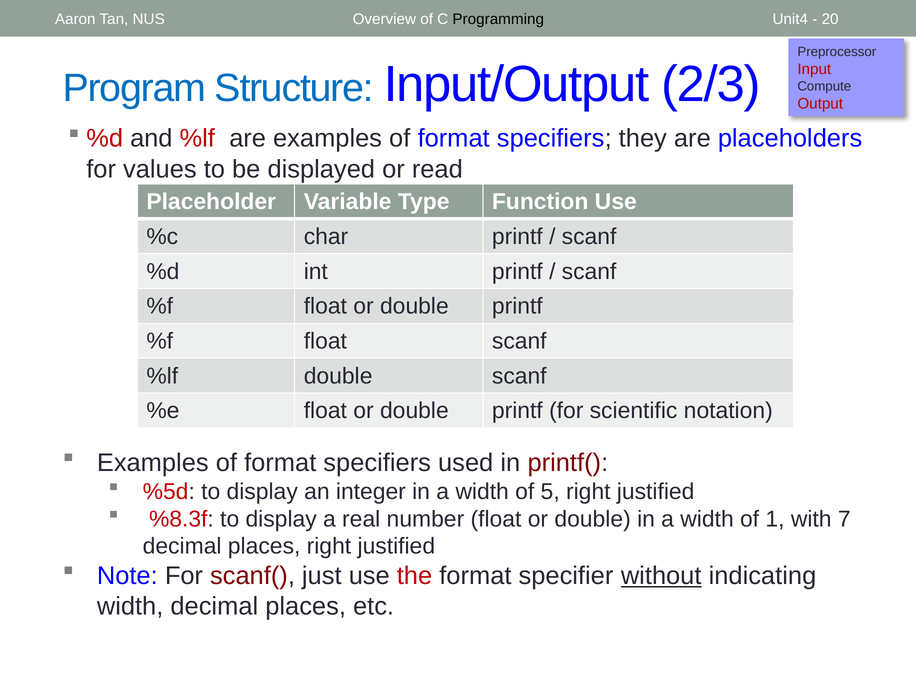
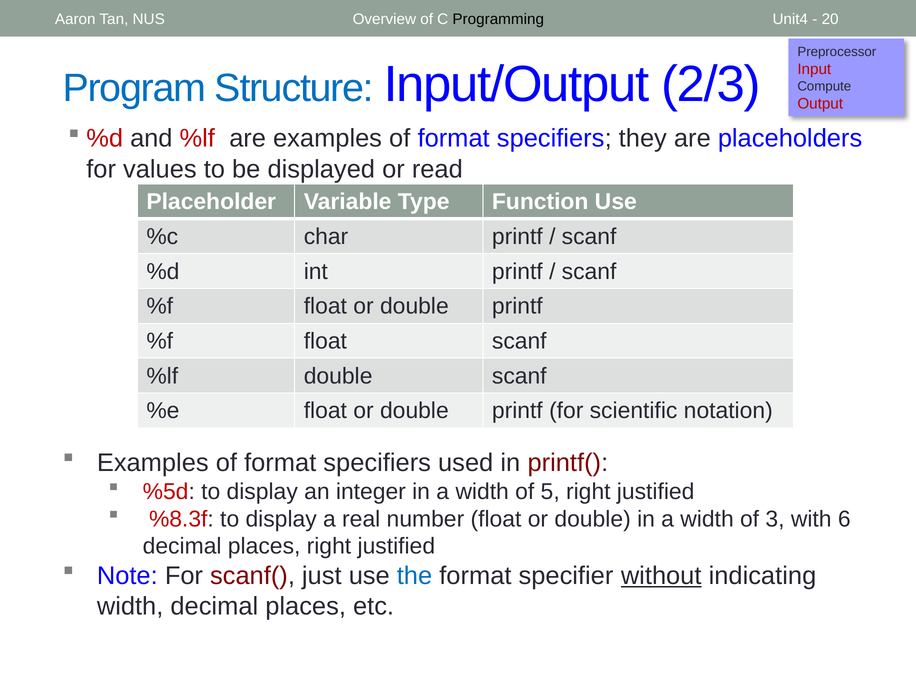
1: 1 -> 3 (775, 519)
7: 7 -> 6 (844, 519)
the colour: red -> blue (414, 576)
